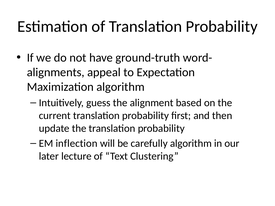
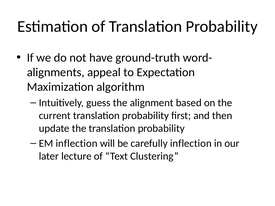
carefully algorithm: algorithm -> inflection (191, 143)
